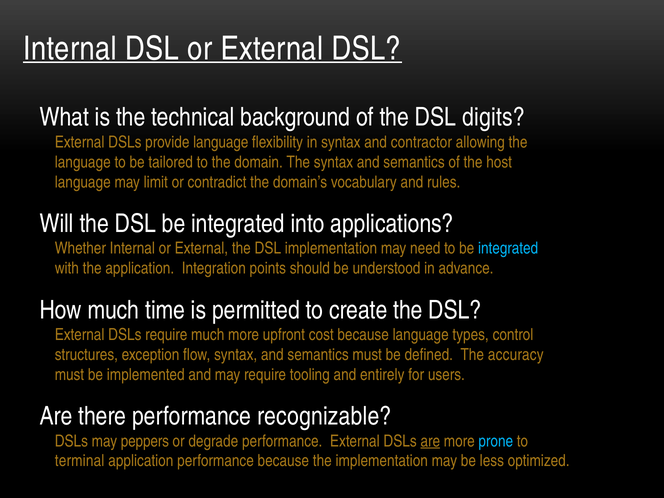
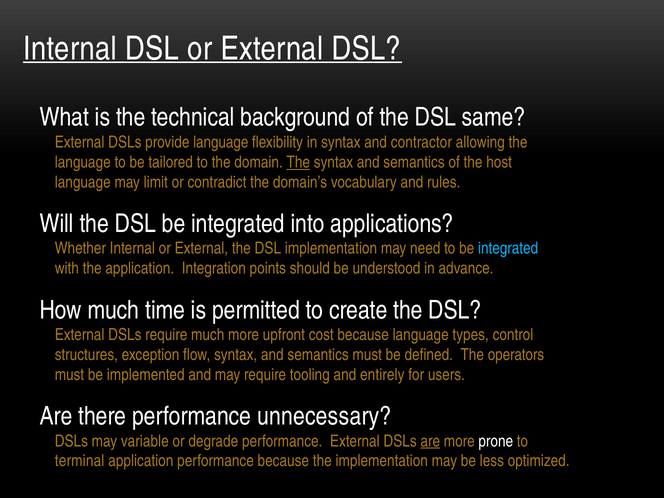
digits: digits -> same (494, 117)
The underline: none -> present (298, 162)
accuracy: accuracy -> operators (516, 355)
recognizable: recognizable -> unnecessary (324, 416)
peppers: peppers -> variable (145, 441)
prone colour: light blue -> white (496, 441)
